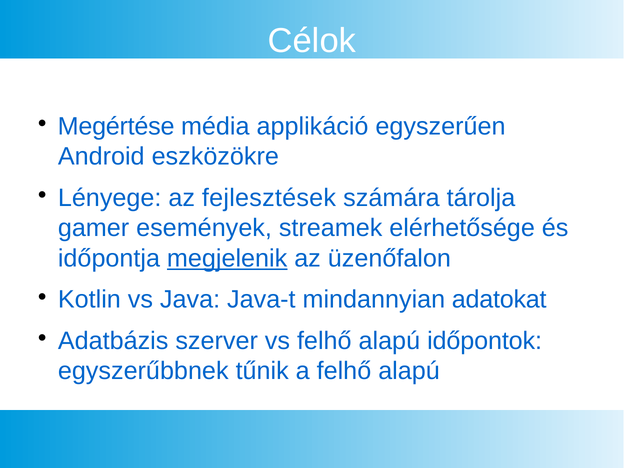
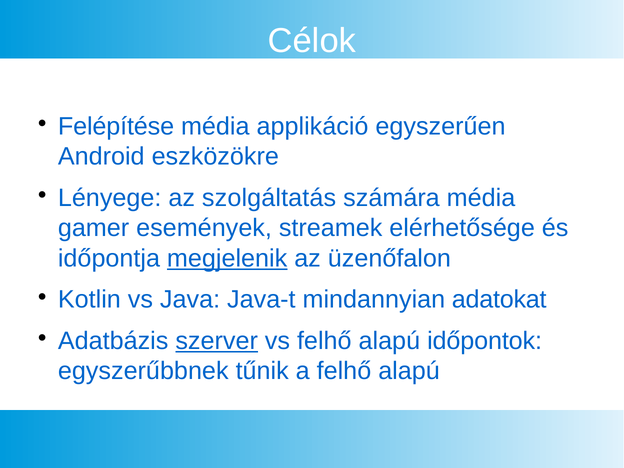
Megértése: Megértése -> Felépítése (116, 126)
fejlesztések: fejlesztések -> szolgáltatás (269, 198)
számára tárolja: tárolja -> média (481, 198)
szerver underline: none -> present (217, 341)
